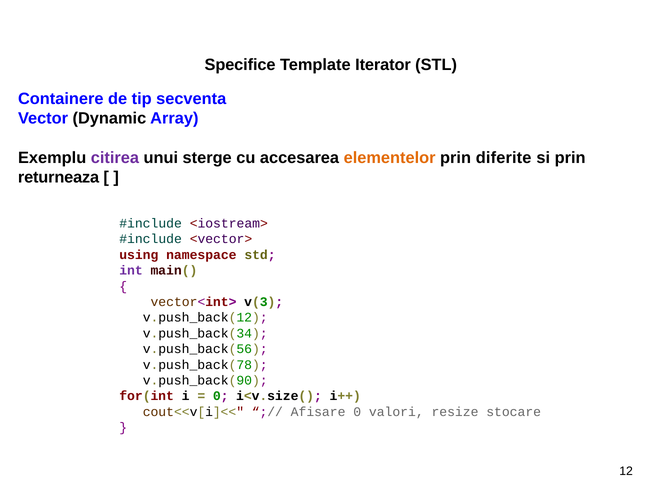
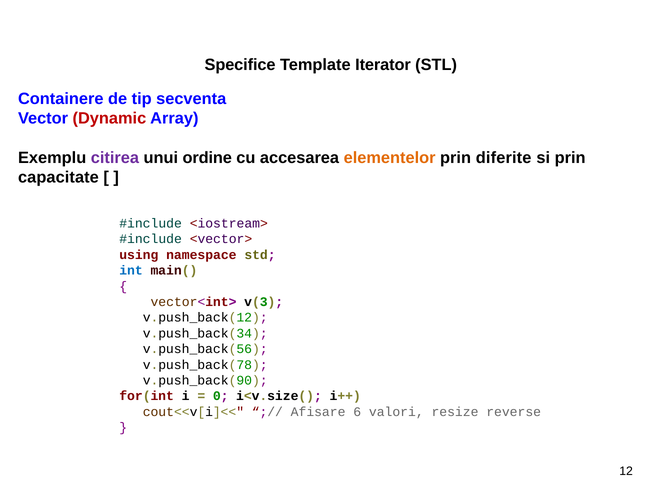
Dynamic colour: black -> red (109, 118)
sterge: sterge -> ordine (207, 158)
returneaza: returneaza -> capacitate (58, 177)
int colour: purple -> blue (131, 270)
Afisare 0: 0 -> 6 (357, 412)
stocare: stocare -> reverse (514, 412)
